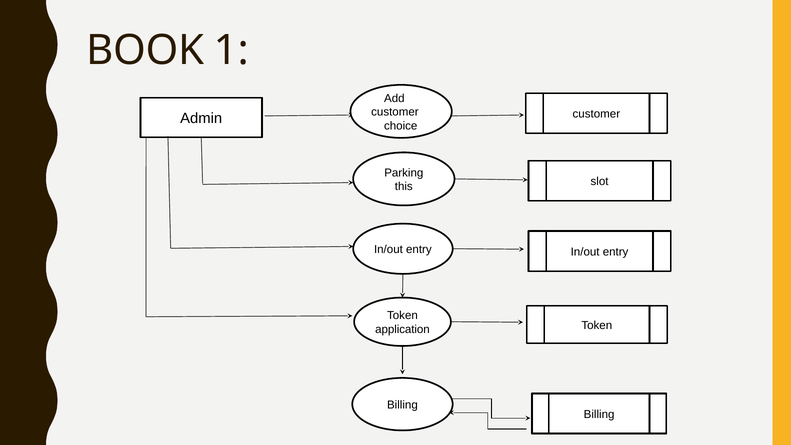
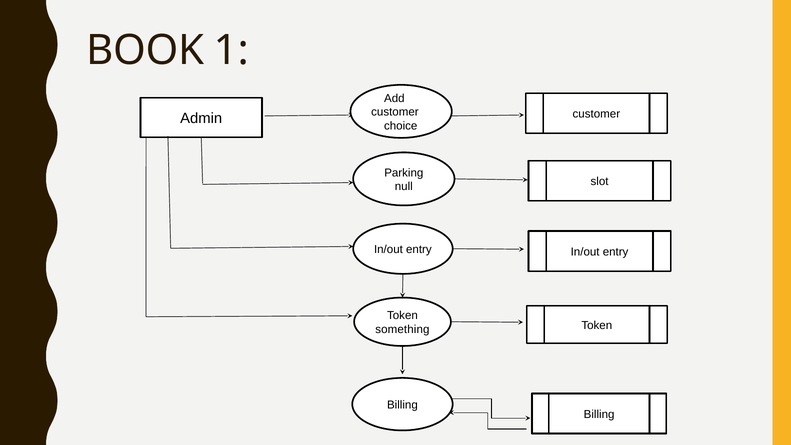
this: this -> null (404, 187)
application: application -> something (402, 329)
